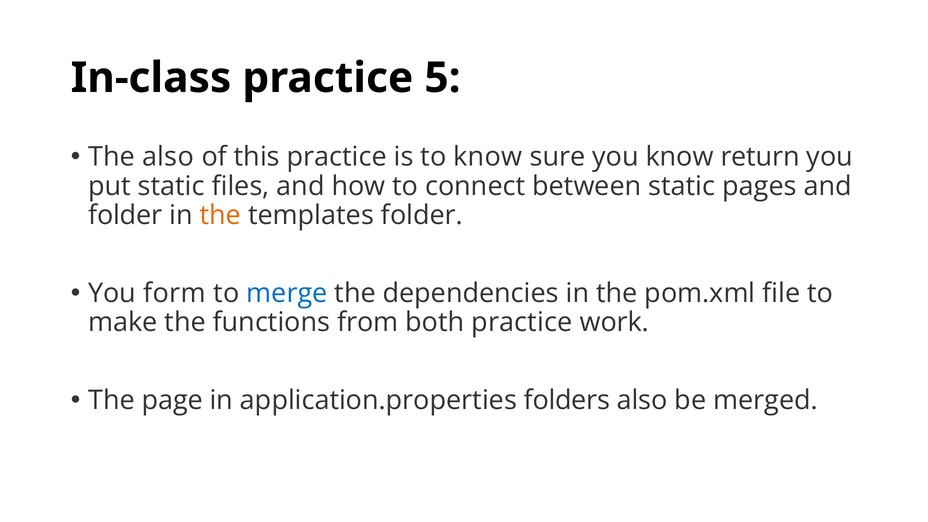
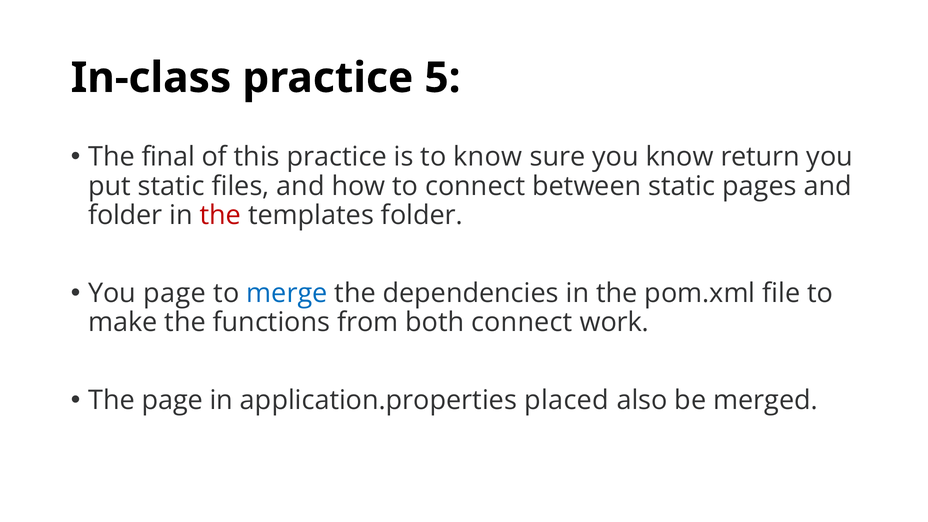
The also: also -> final (168, 157)
the colour: orange -> red (220, 215)
You form: form -> page (175, 293)
both practice: practice -> connect (522, 322)
folders: folders -> placed (567, 400)
